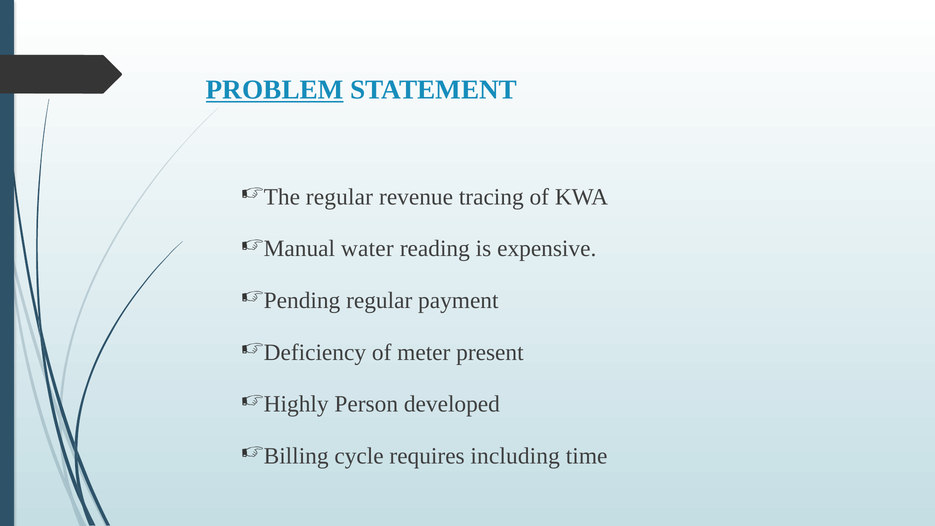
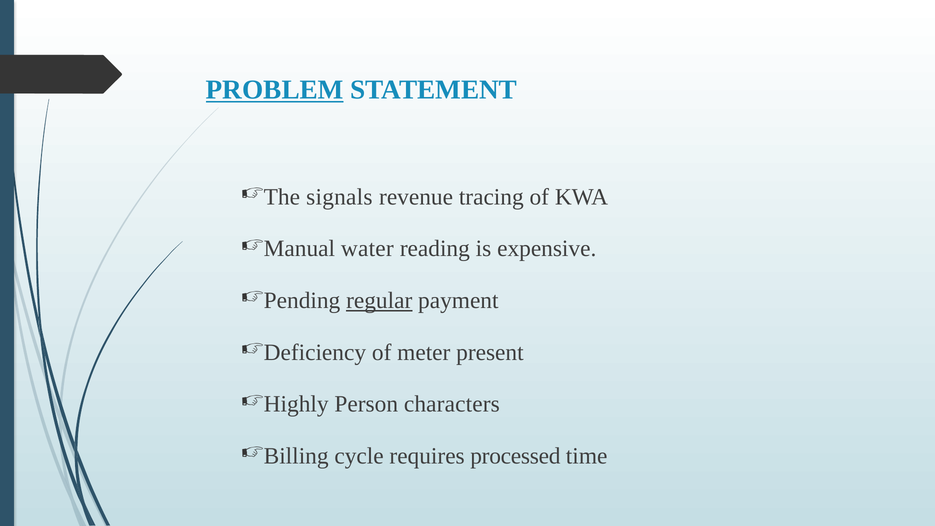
regular: regular -> signals (339, 197)
regular underline: none -> present (379, 300)
developed: developed -> characters (452, 404)
including: including -> processed (515, 456)
